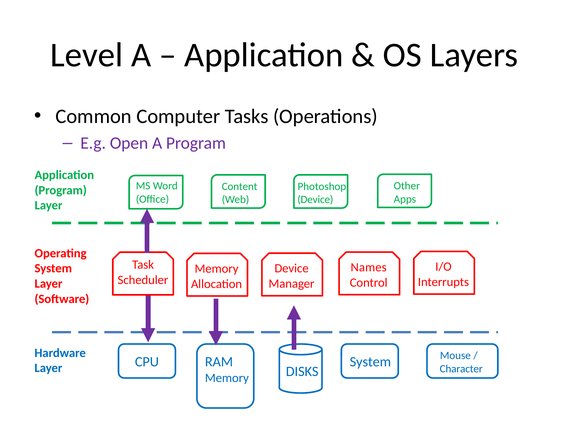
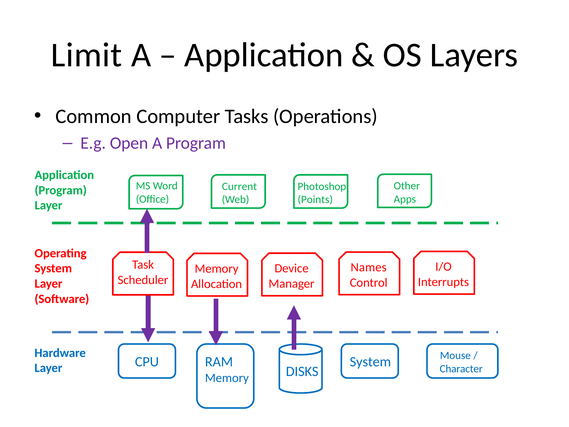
Level: Level -> Limit (87, 55)
Content: Content -> Current (239, 186)
Device: Device -> Points (315, 200)
